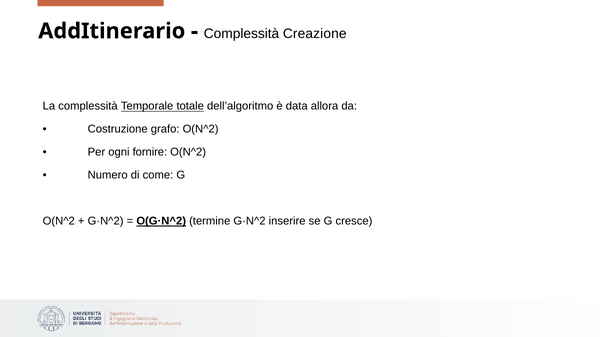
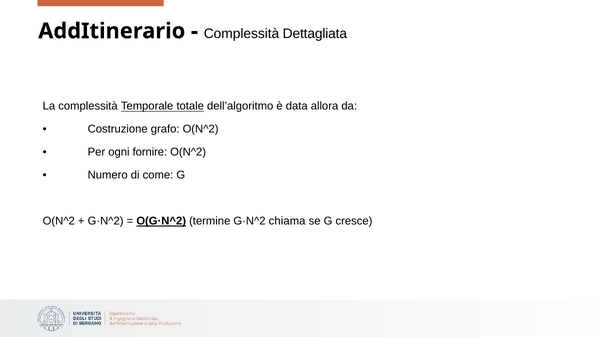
Creazione: Creazione -> Dettagliata (315, 34)
inserire: inserire -> chiama (287, 221)
